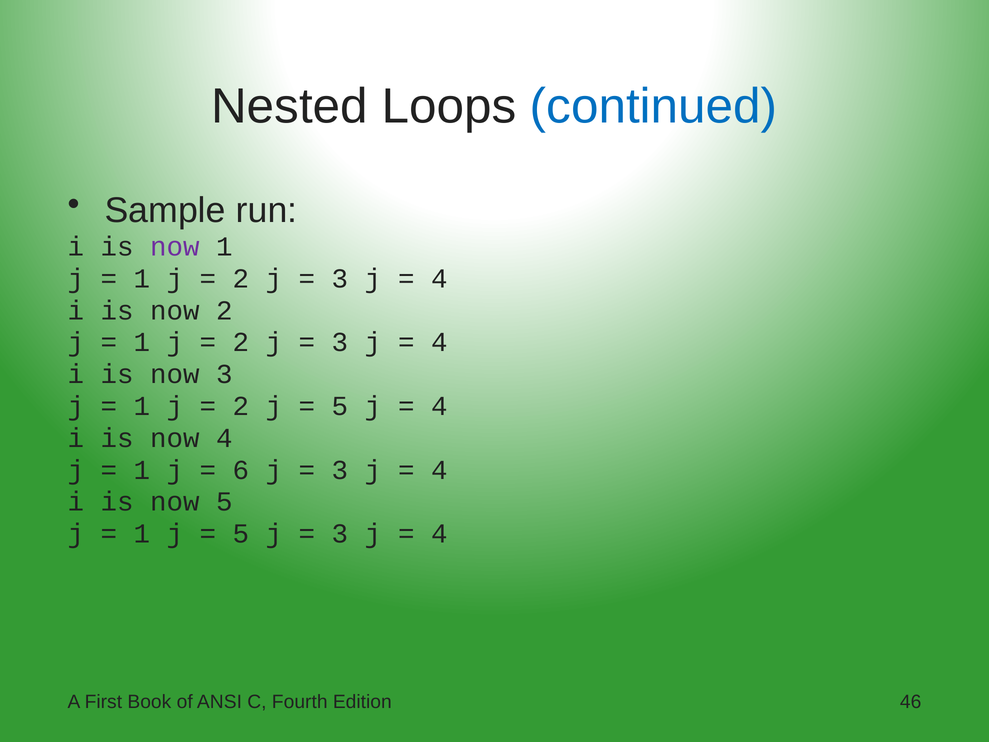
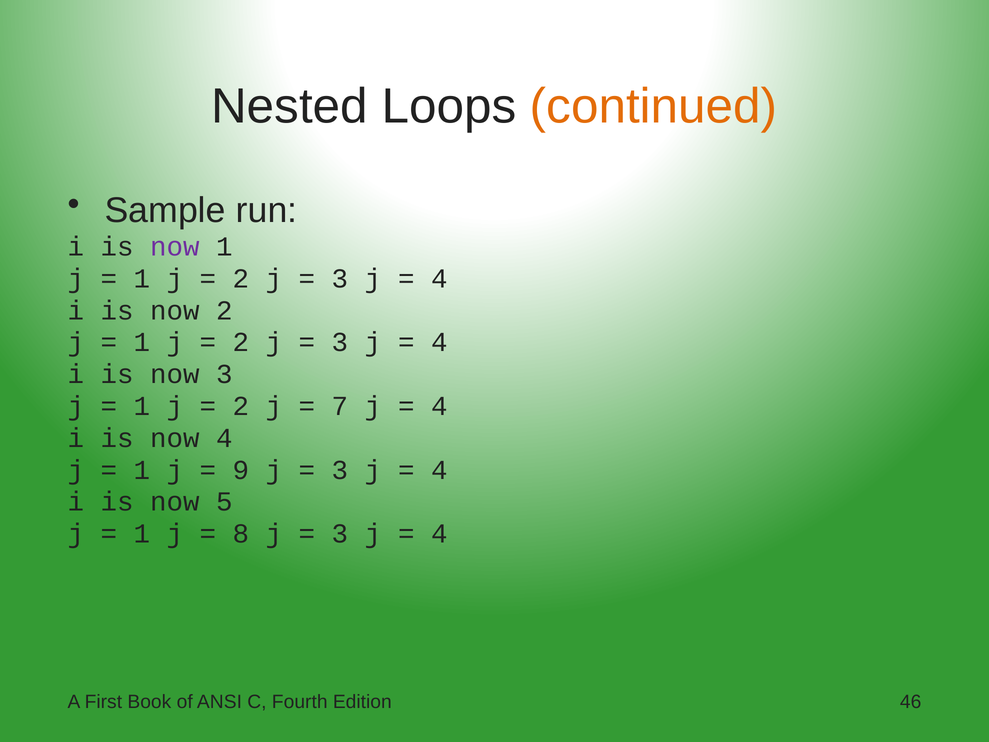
continued colour: blue -> orange (653, 106)
5: 5 -> 7 (340, 406)
6: 6 -> 9 (241, 470)
5: 5 -> 8 (241, 534)
